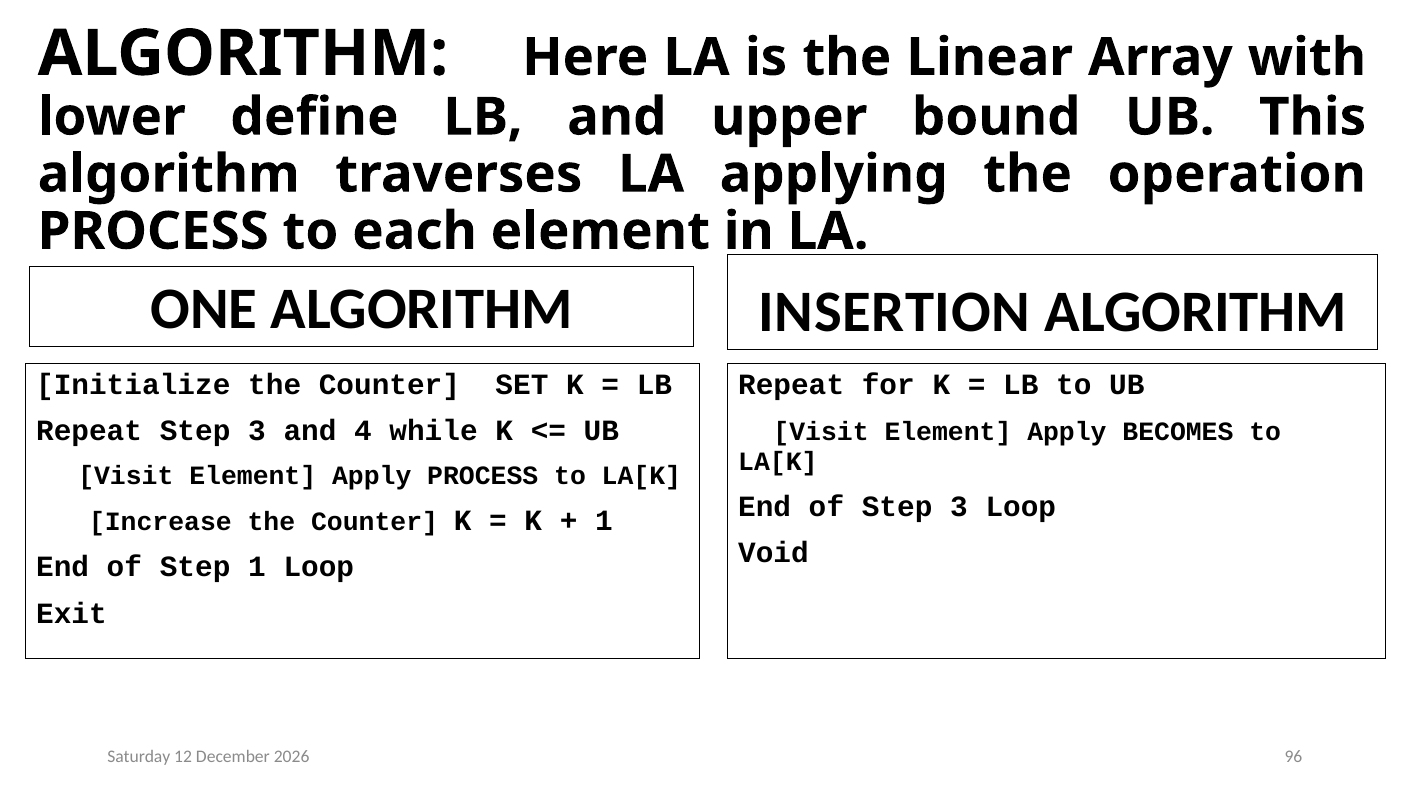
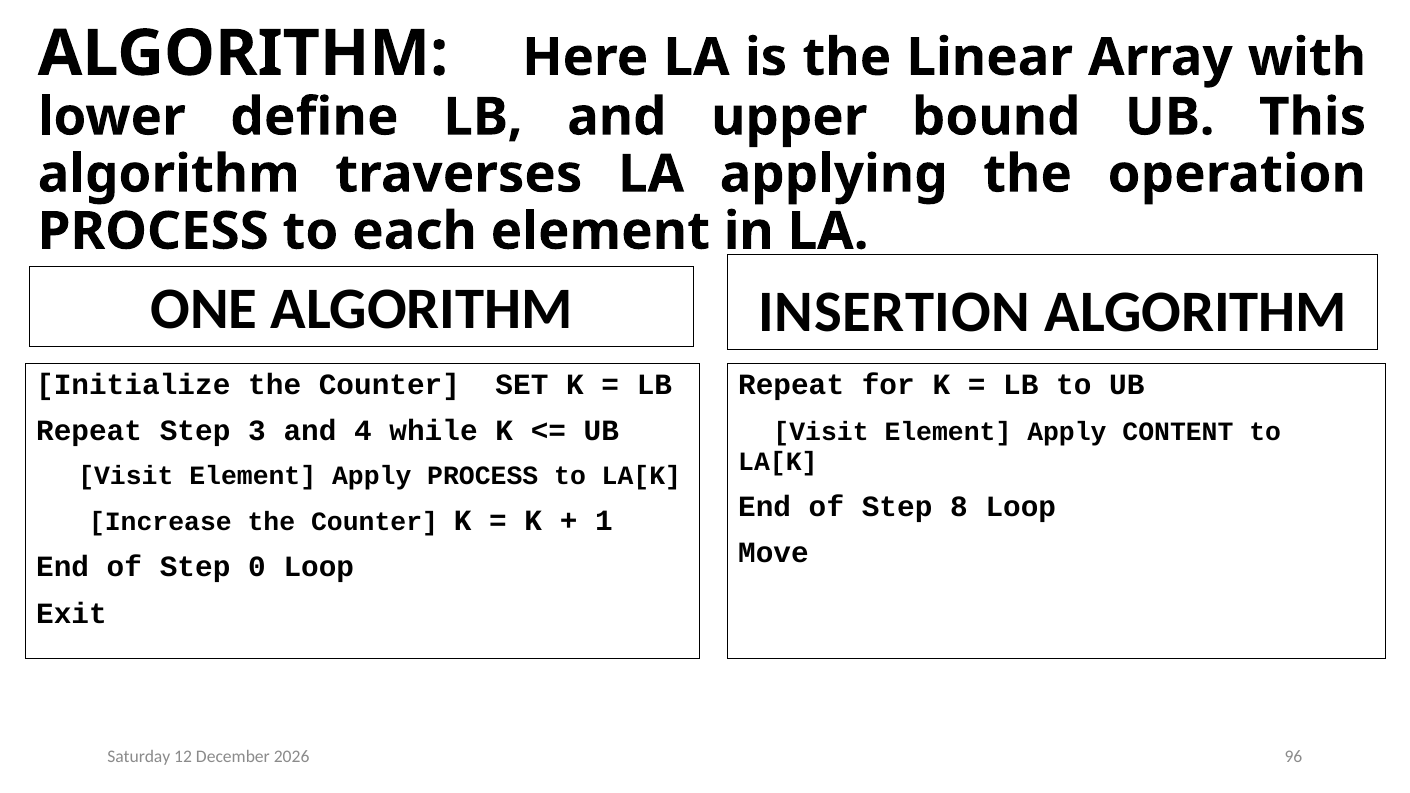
BECOMES: BECOMES -> CONTENT (1178, 432)
of Step 3: 3 -> 8 (959, 506)
Void: Void -> Move (773, 553)
Step 1: 1 -> 0 (257, 567)
